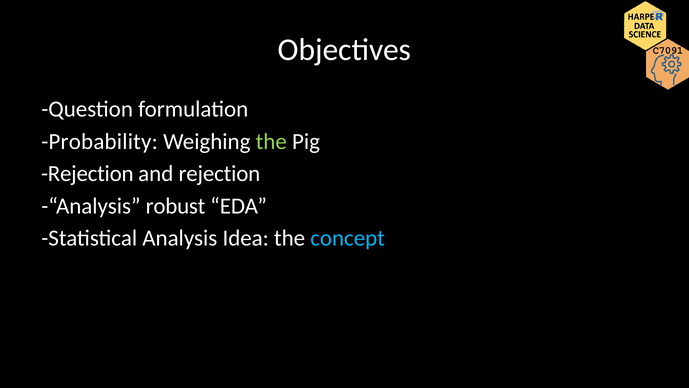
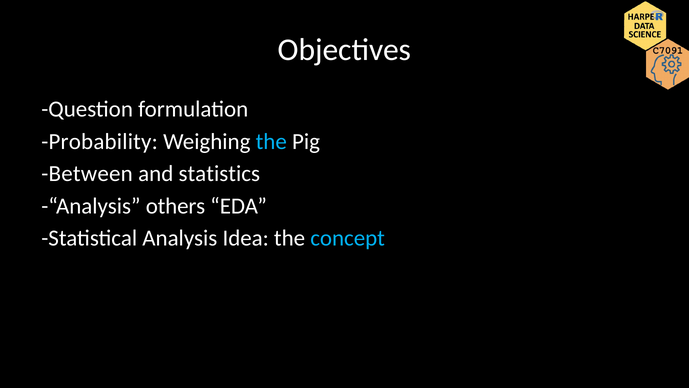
the colour: light green -> light blue (271, 141)
Rejection: Rejection -> Between (87, 174)
and rejection: rejection -> statistics (219, 174)
robust: robust -> others (175, 206)
